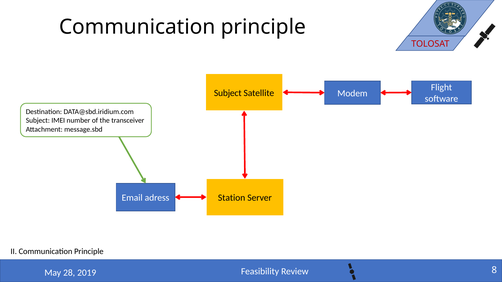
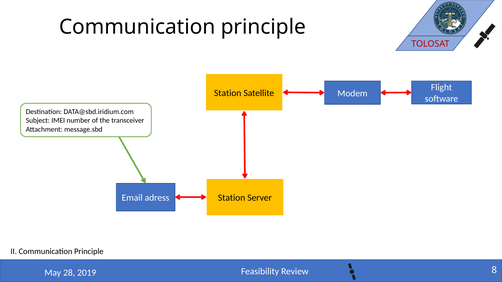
Subject: Subject -> Station (228, 93)
